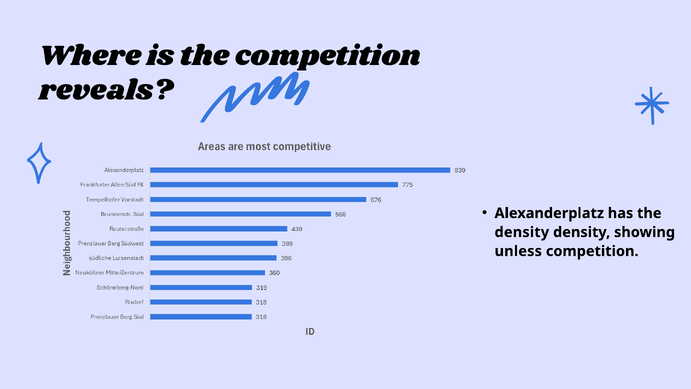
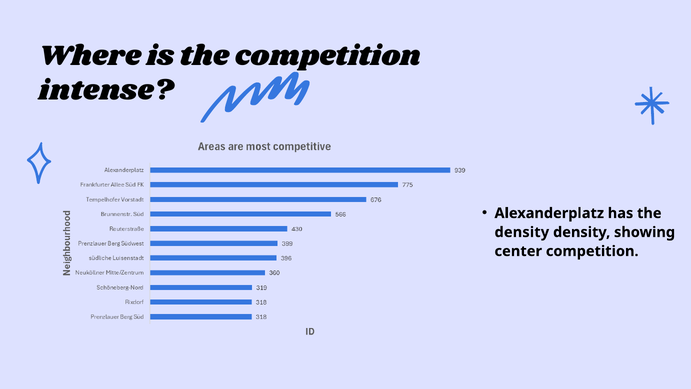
reveals: reveals -> intense (106, 90)
unless: unless -> center (518, 251)
